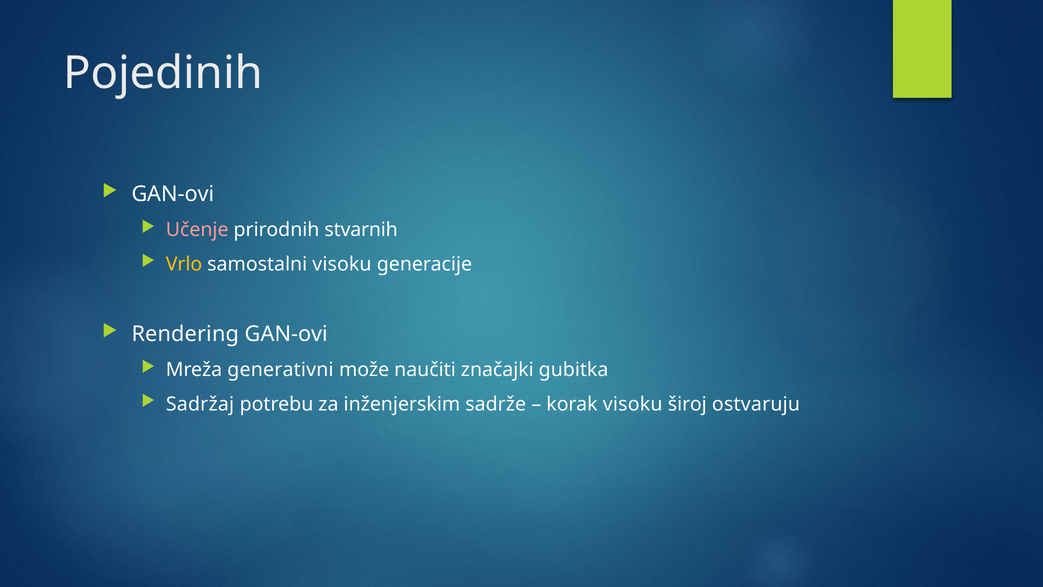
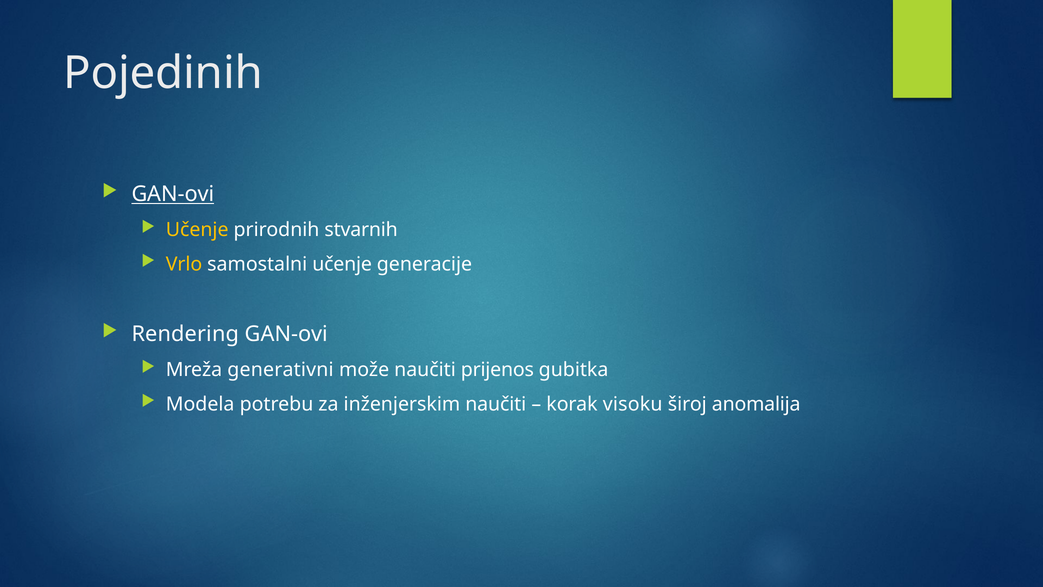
GAN-ovi underline: none -> present (173, 194)
Učenje colour: pink -> yellow (197, 230)
samostalni visoku: visoku -> učenje (342, 264)
značajki: značajki -> prijenos (497, 370)
Sadržaj: Sadržaj -> Modela (200, 404)
inženjerskim sadrže: sadrže -> naučiti (496, 404)
ostvaruju: ostvaruju -> anomalija (756, 404)
